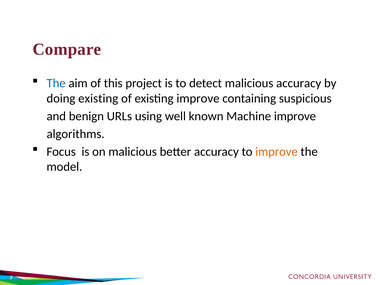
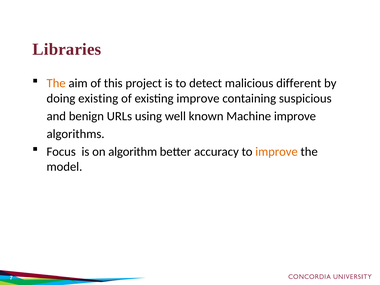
Compare: Compare -> Libraries (67, 49)
The colour: blue -> orange (56, 83)
malicious accuracy: accuracy -> different (299, 83)
on malicious: malicious -> algorithm (133, 152)
